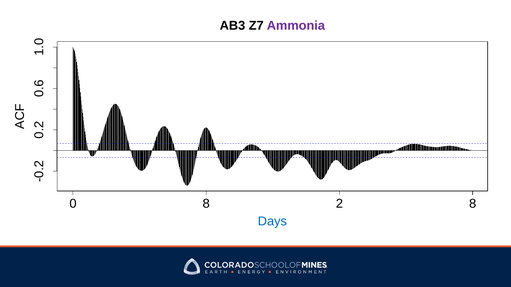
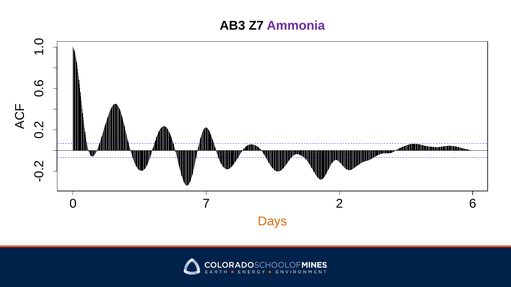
0 8: 8 -> 7 (206, 204)
2 8: 8 -> 6 (473, 204)
Days colour: blue -> orange (272, 222)
